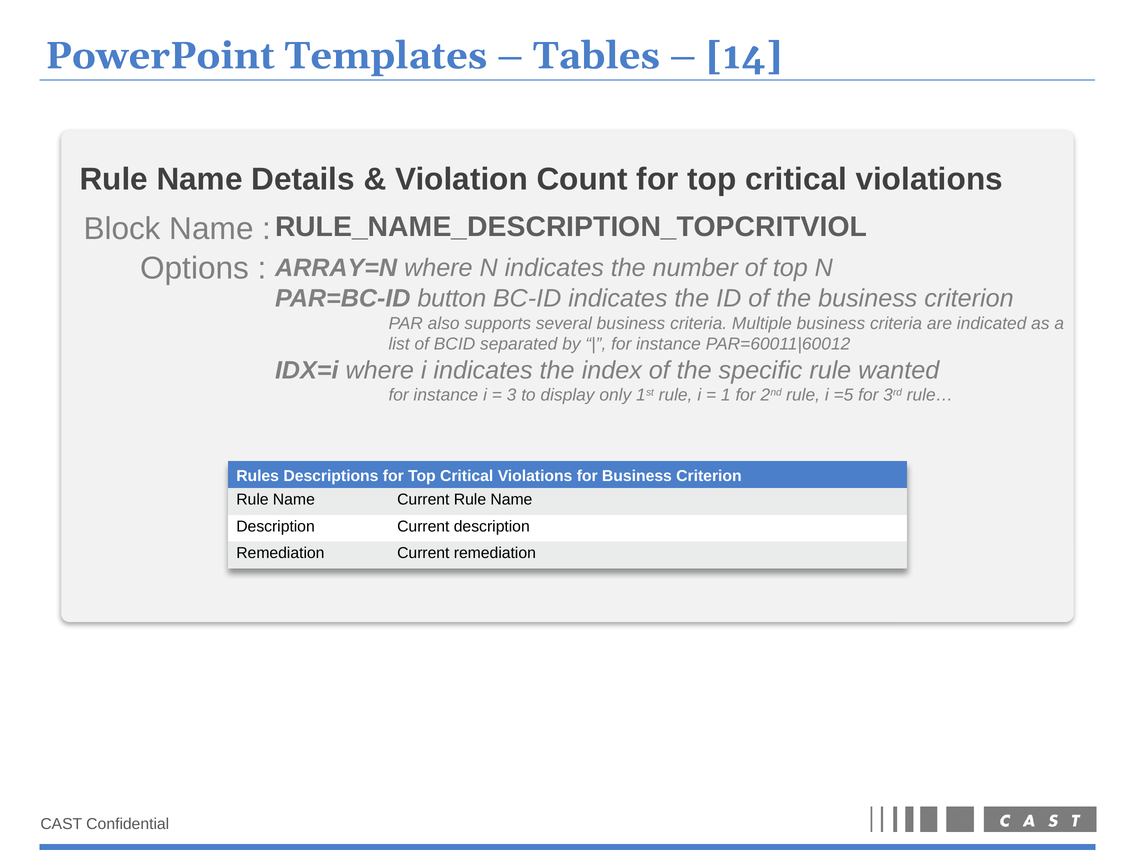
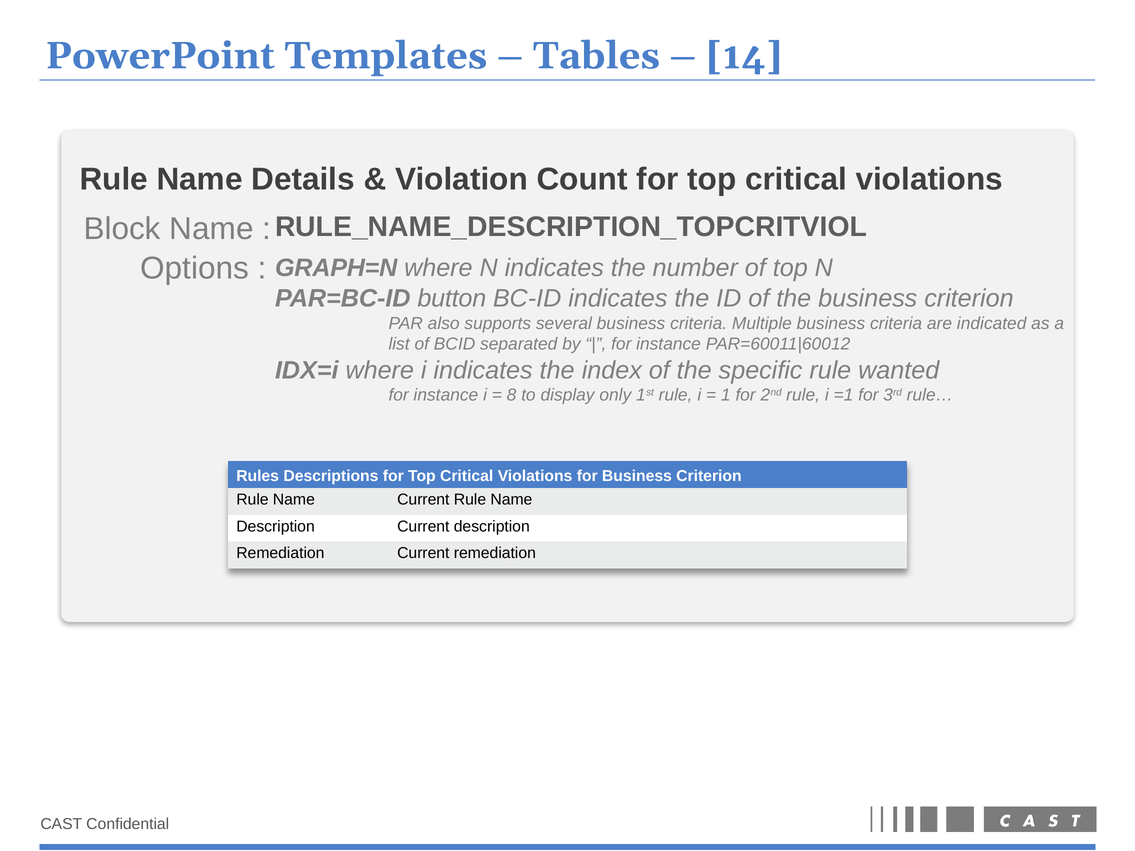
ARRAY=N: ARRAY=N -> GRAPH=N (336, 268)
3: 3 -> 8 (512, 395)
=5: =5 -> =1 (843, 395)
